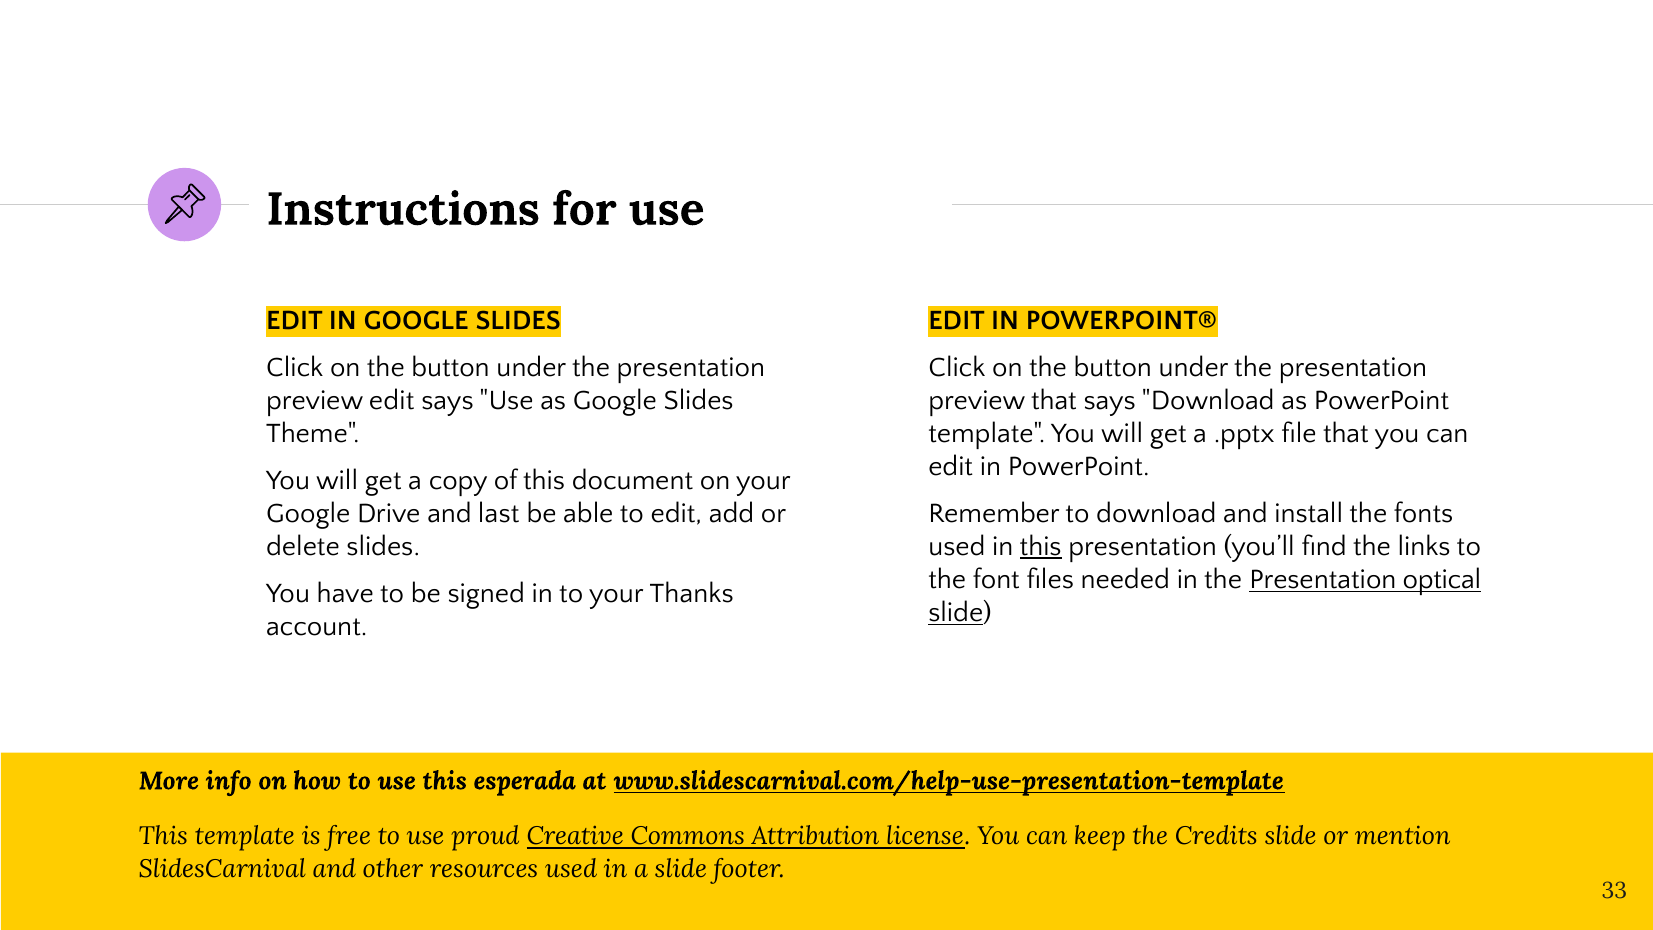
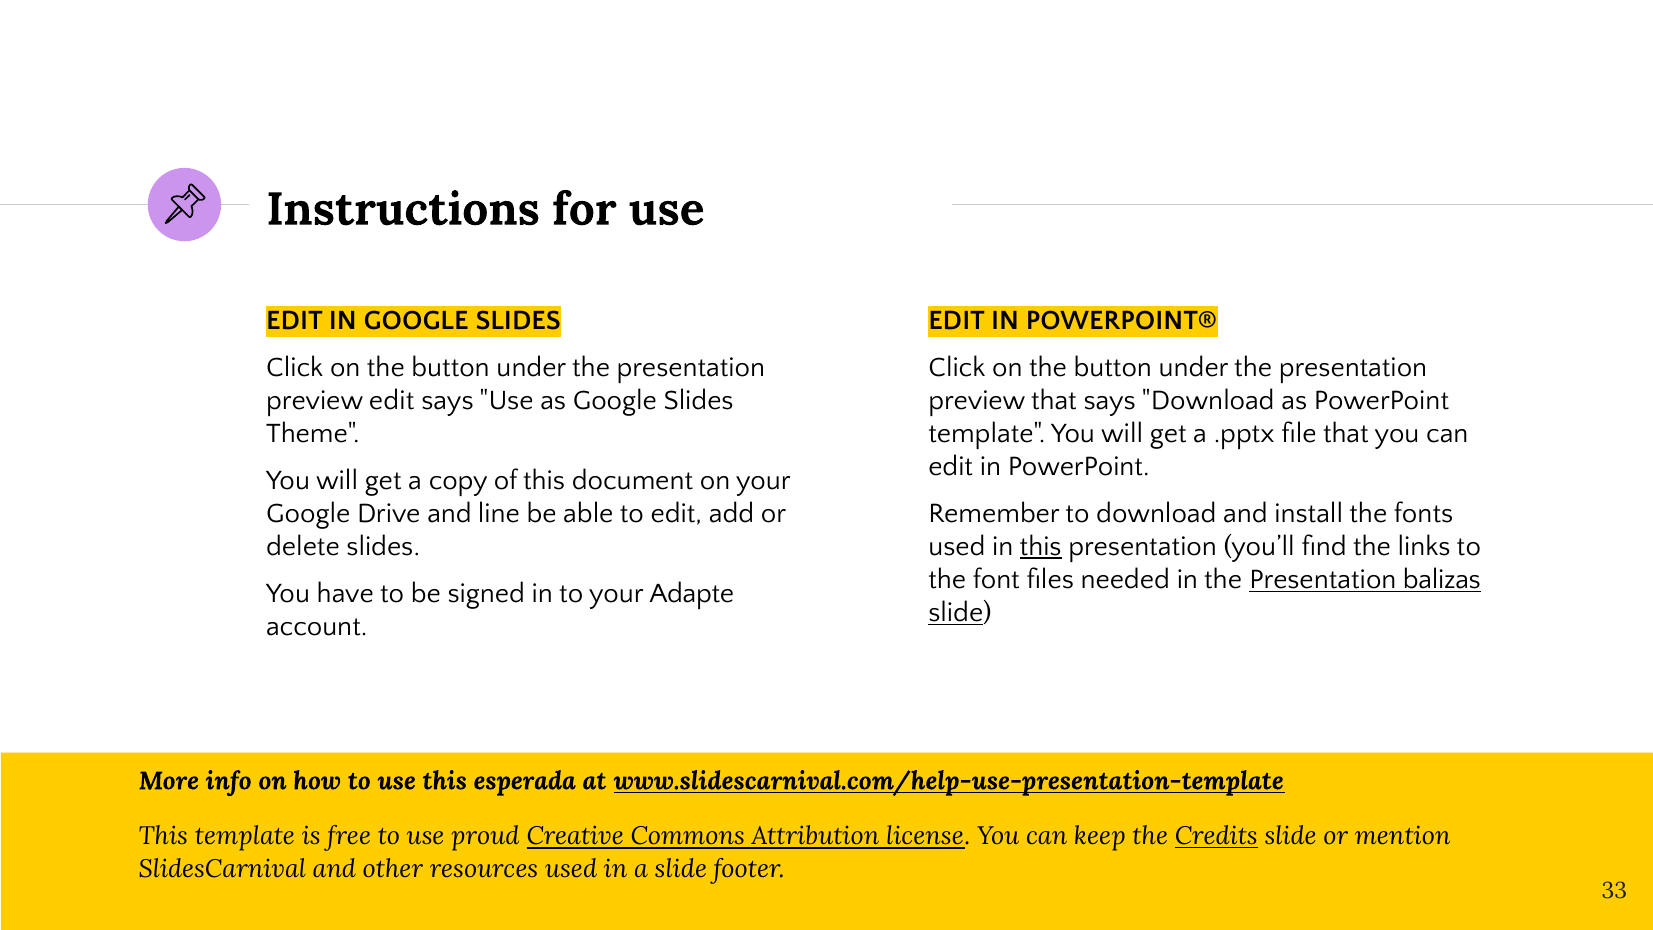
last: last -> line (499, 513)
optical: optical -> balizas (1442, 579)
Thanks: Thanks -> Adapte (692, 593)
Credits underline: none -> present (1216, 836)
